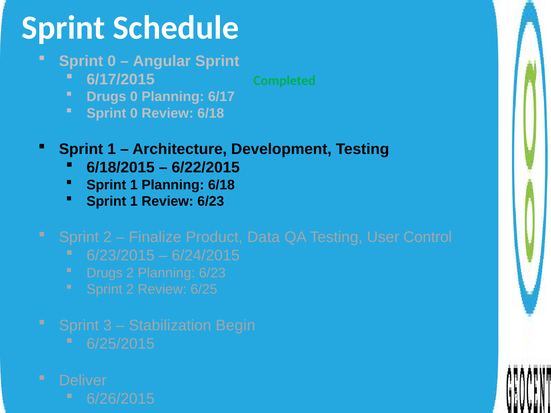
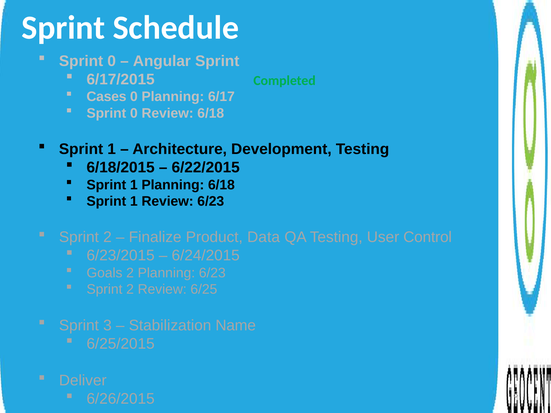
Drugs: Drugs -> Cases (106, 97)
Drugs: Drugs -> Goals (104, 273)
Begin: Begin -> Name (236, 326)
